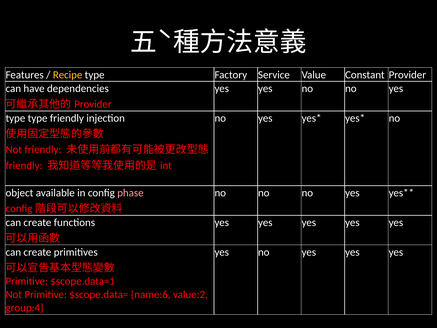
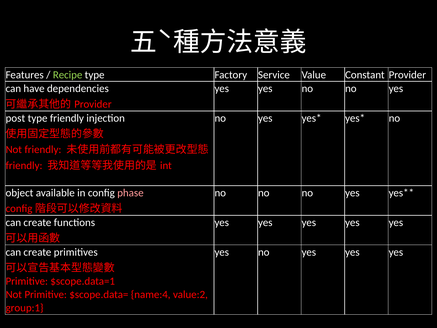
Recipe colour: yellow -> light green (68, 75)
type: type -> post (15, 118)
name:6: name:6 -> name:4 (151, 294)
group:4: group:4 -> group:1 (25, 308)
